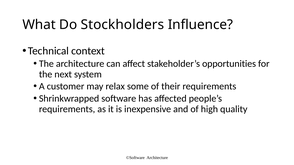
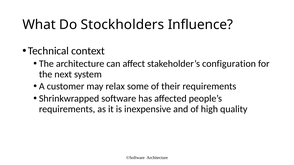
opportunities: opportunities -> configuration (229, 64)
